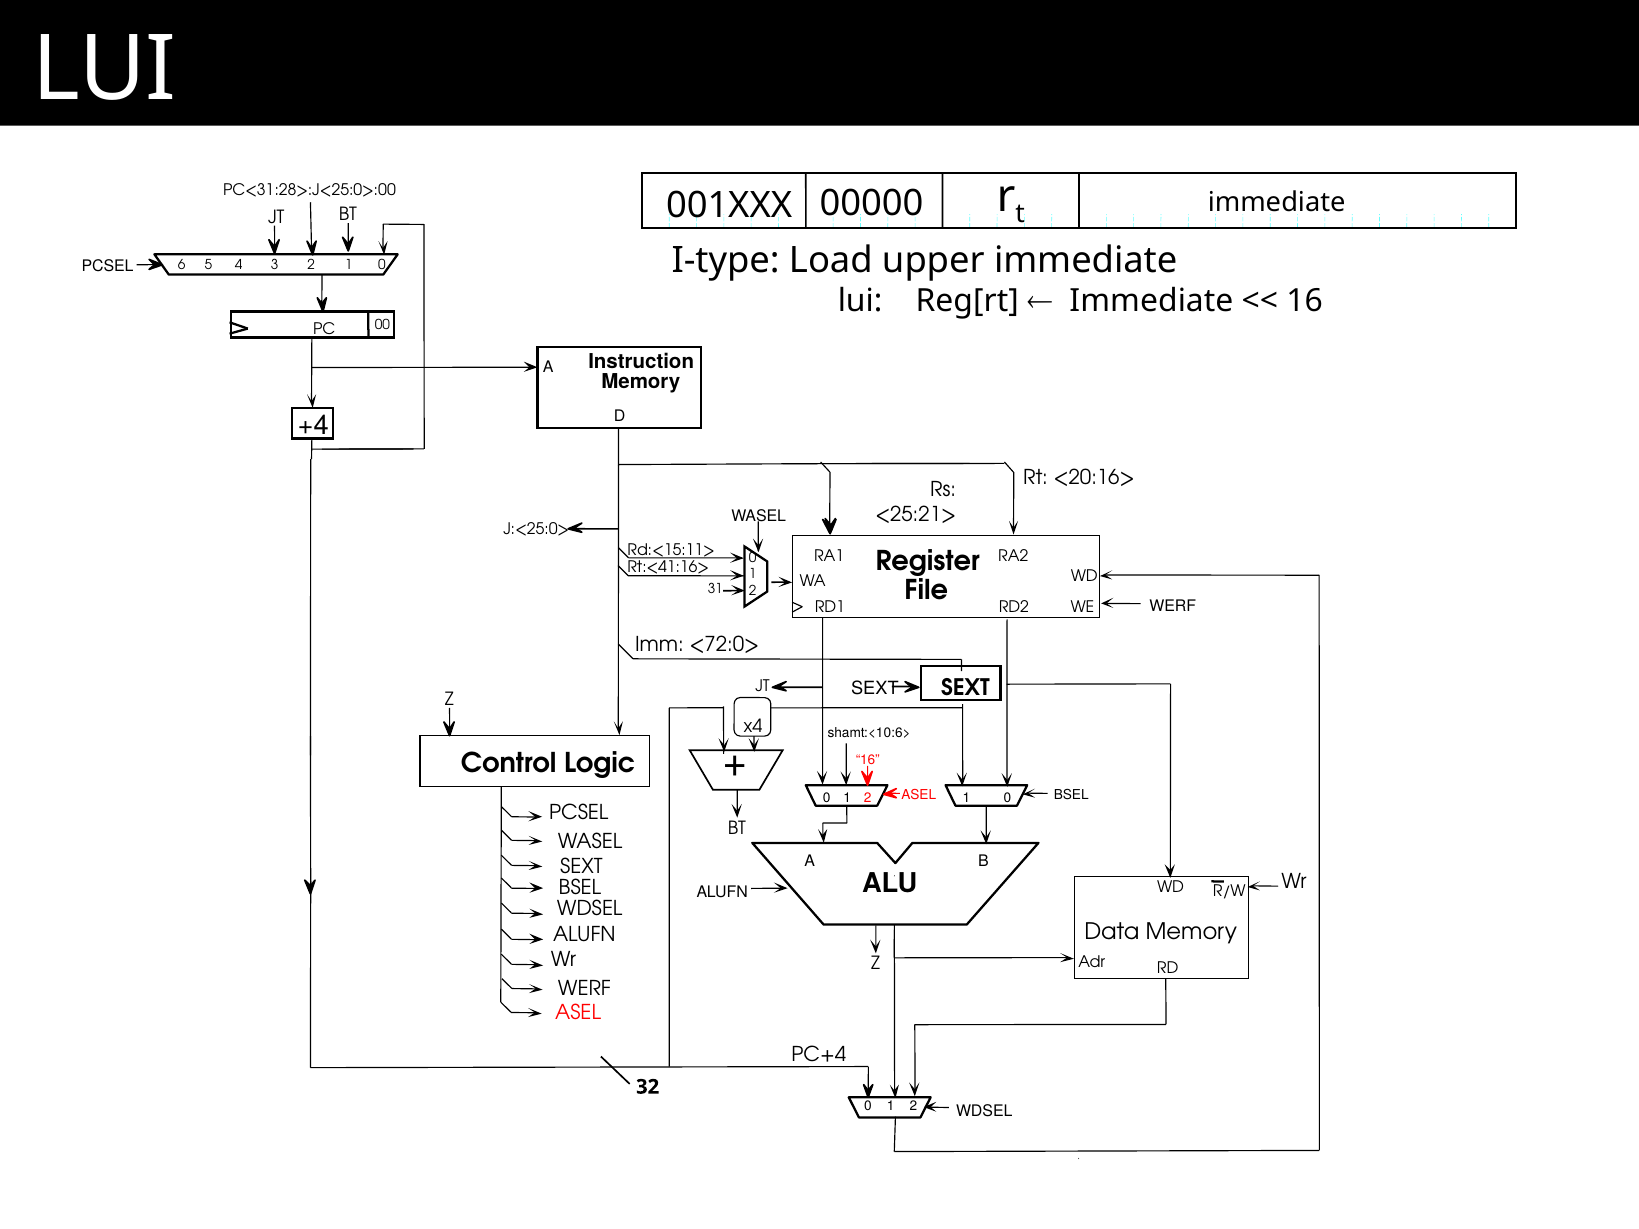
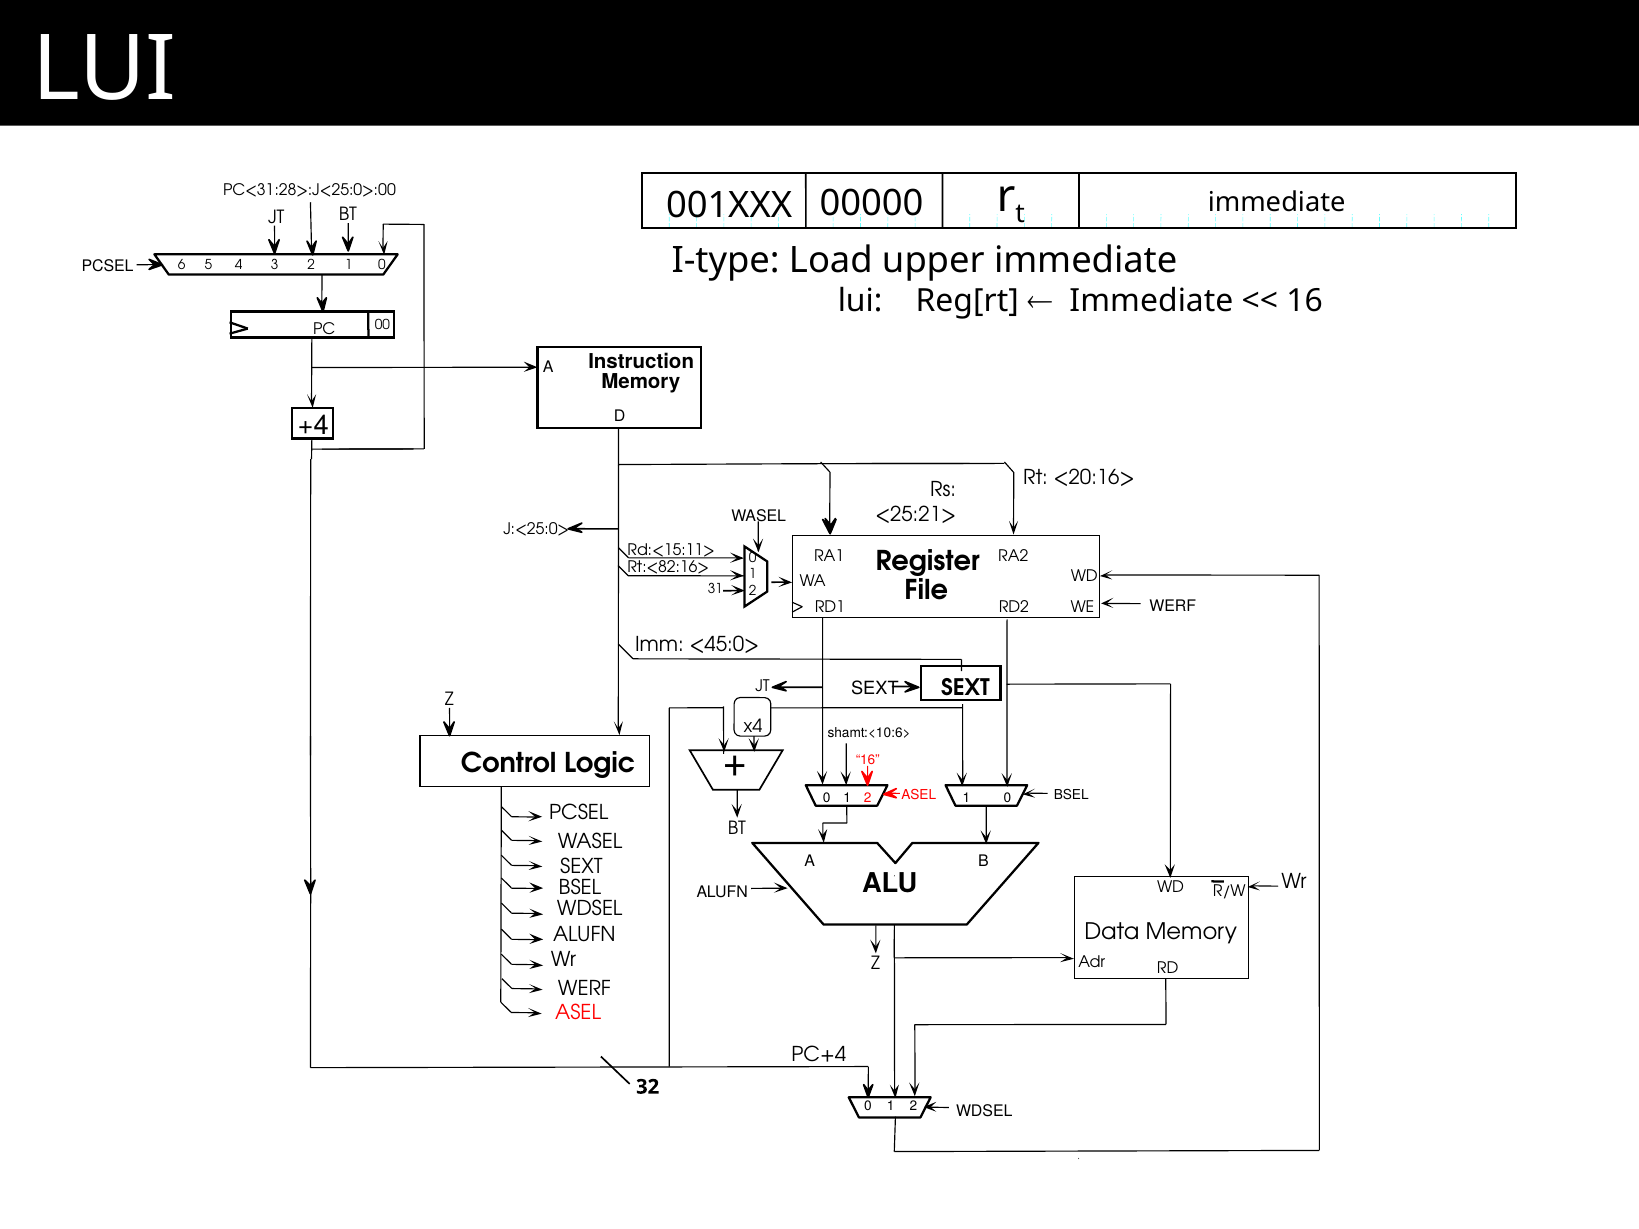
Rt:<41:16>: Rt:<41:16> -> Rt:<82:16> (668, 567)
<72:0>: <72:0> -> <45:0> (724, 645)
